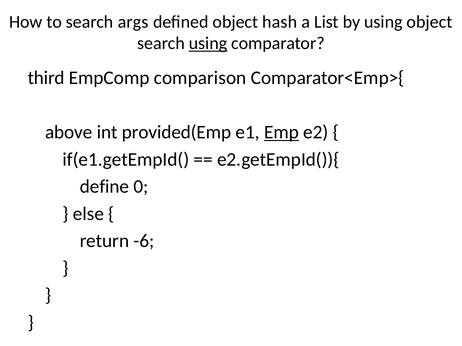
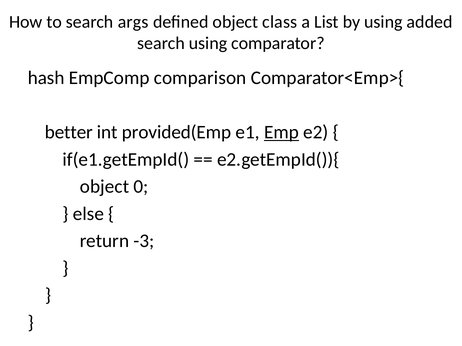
hash: hash -> class (280, 22)
using object: object -> added (430, 22)
using underline: present -> none (208, 43)
third: third -> hash (46, 78)
above: above -> better (69, 132)
define: define -> object (105, 187)
-6: -6 -> -3 (144, 241)
